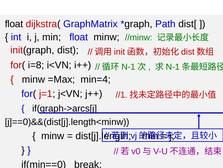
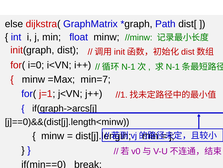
float: float -> else (14, 24)
i=8: i=8 -> i=0 (36, 65)
min=4: min=4 -> min=7 (96, 79)
